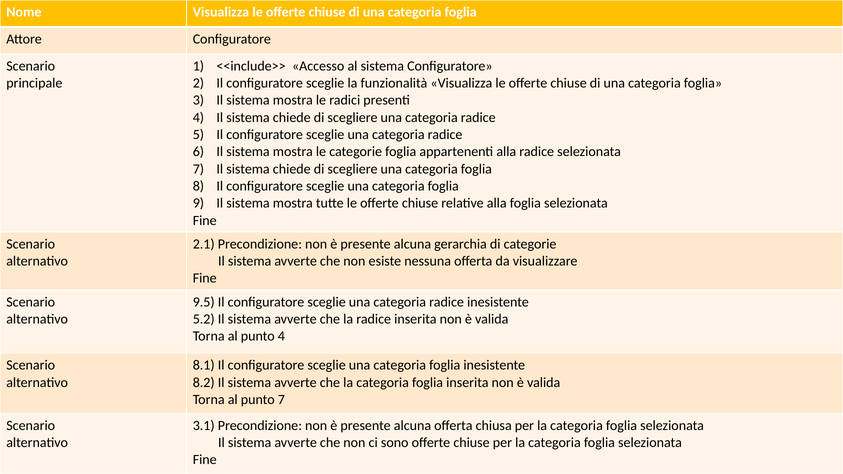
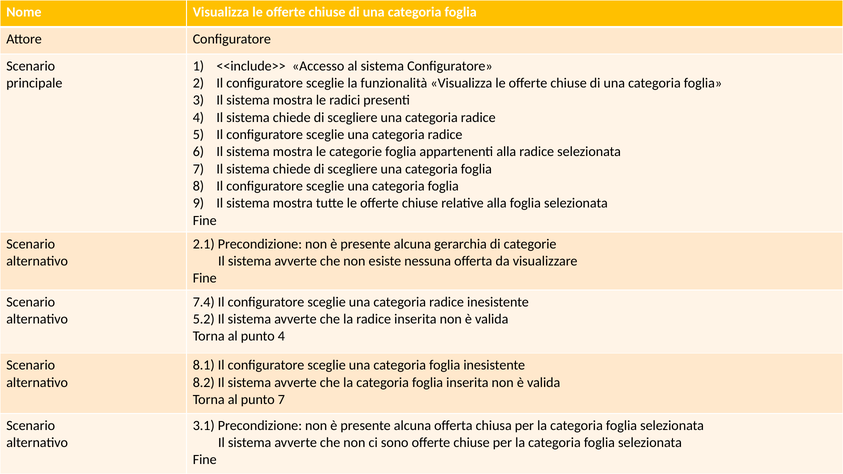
9.5: 9.5 -> 7.4 (204, 302)
